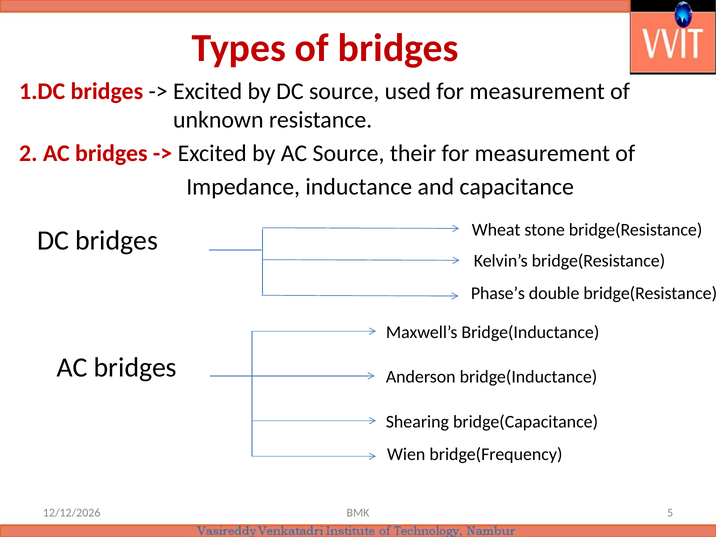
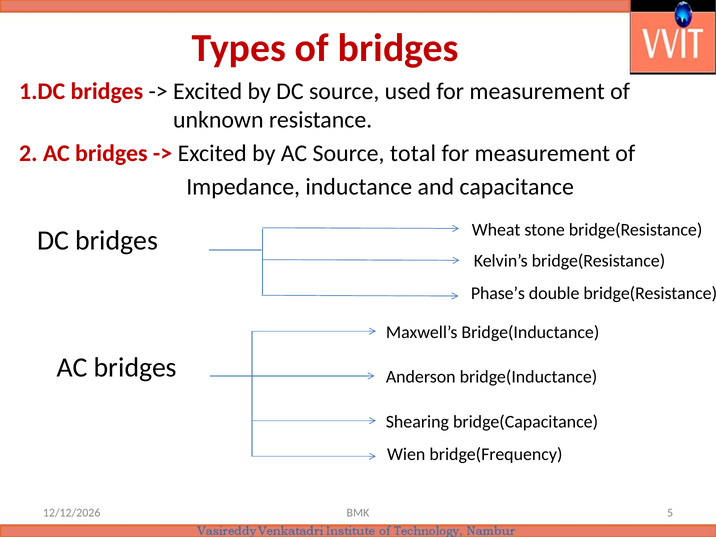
their: their -> total (413, 153)
